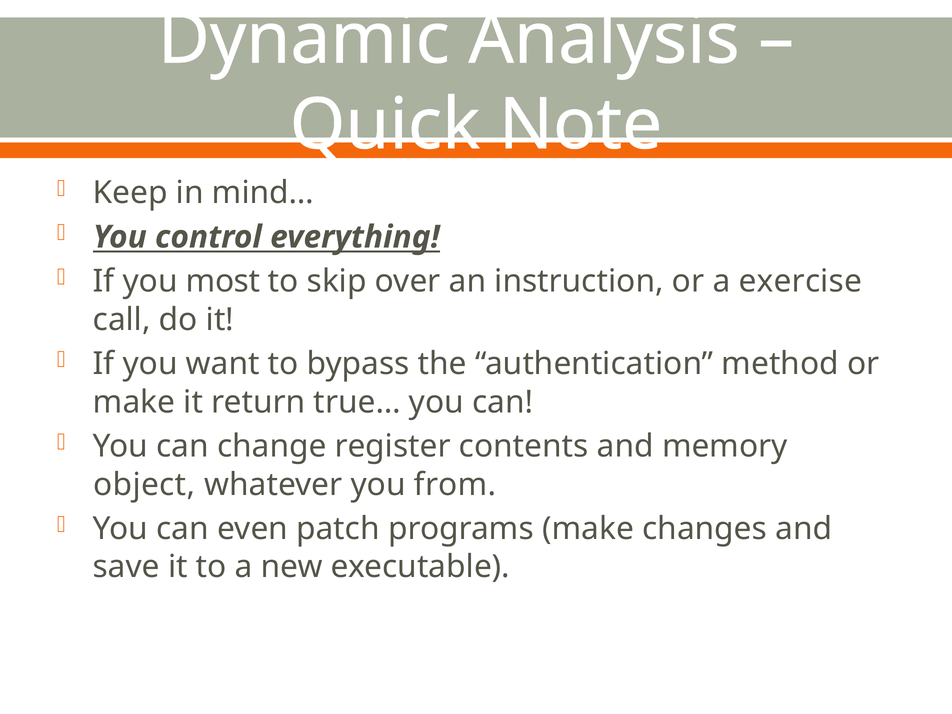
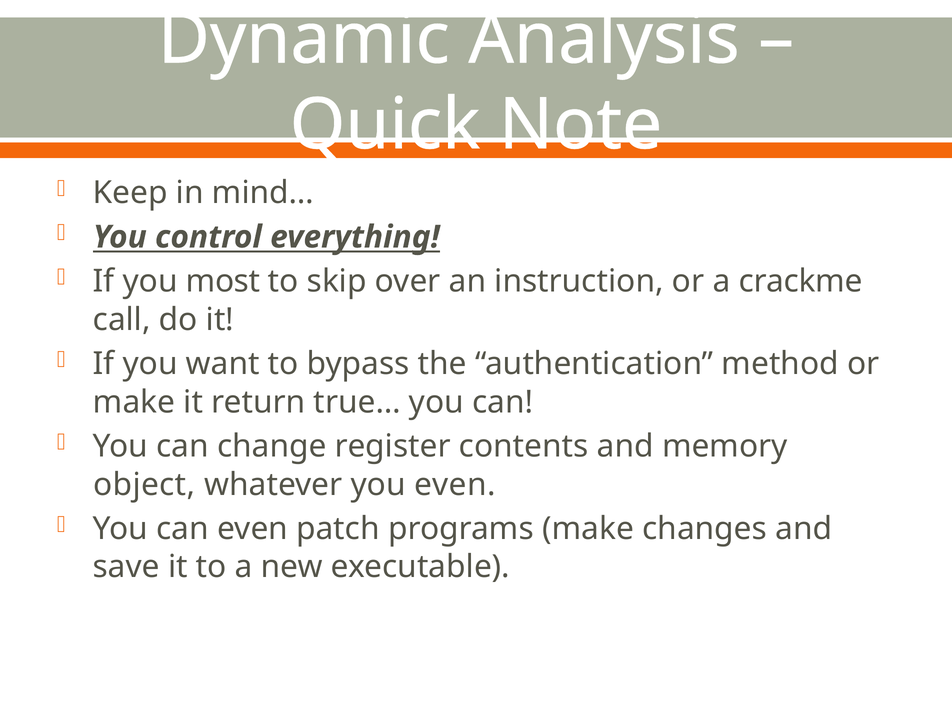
exercise: exercise -> crackme (801, 281)
you from: from -> even (455, 485)
